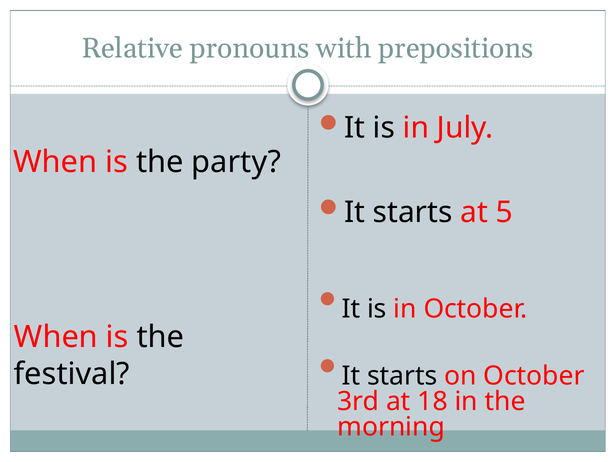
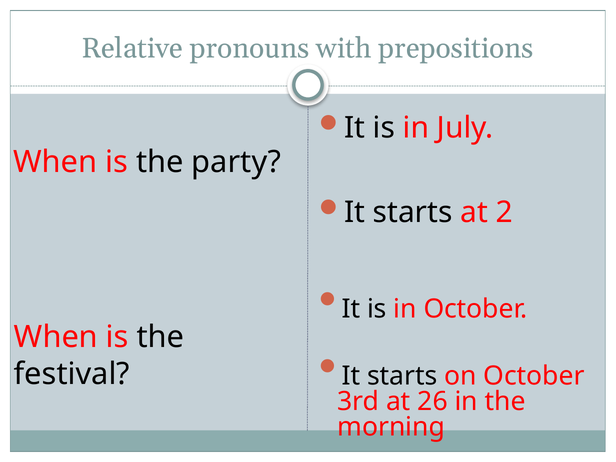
5: 5 -> 2 (504, 212)
18: 18 -> 26 (433, 402)
